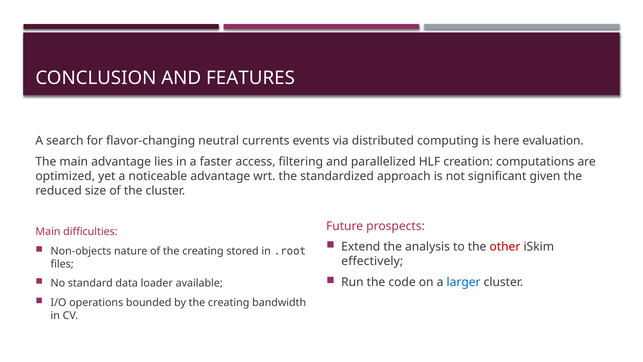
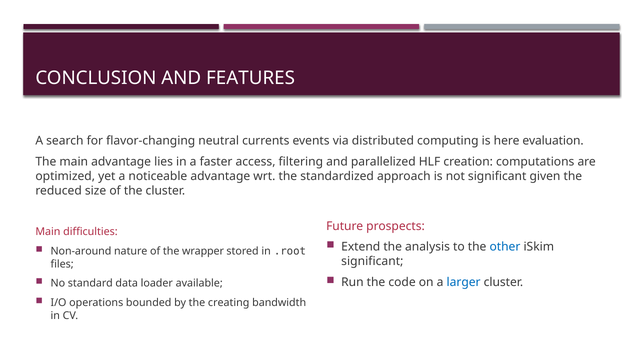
other colour: red -> blue (505, 247)
Non-objects: Non-objects -> Non-around (81, 251)
of the creating: creating -> wrapper (203, 251)
effectively: effectively -> significant (372, 261)
